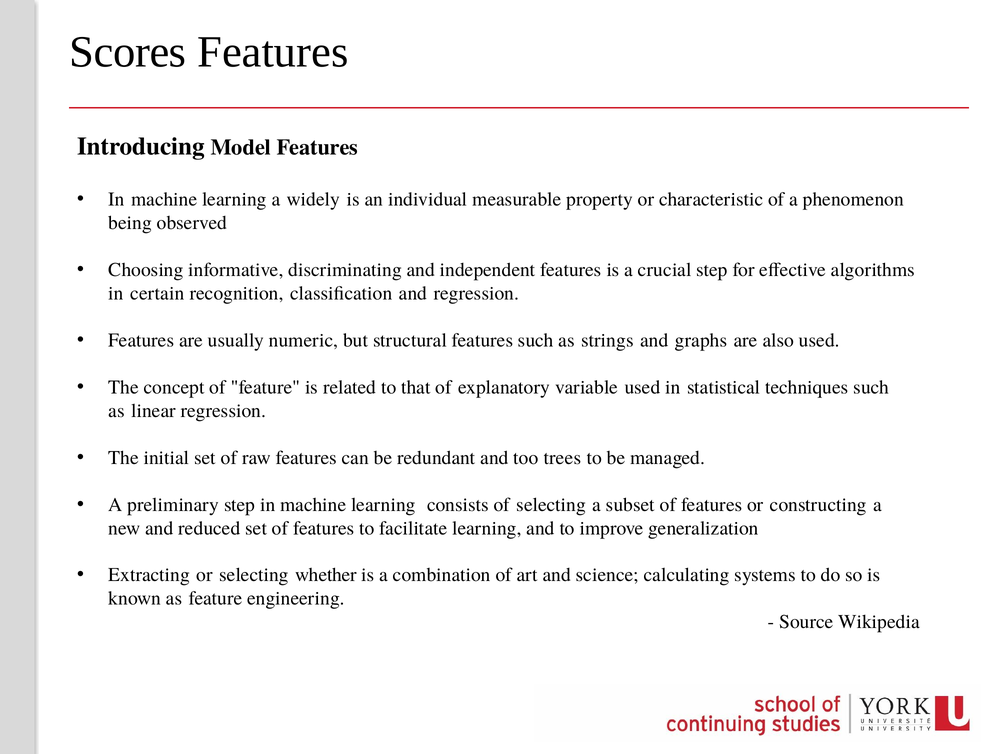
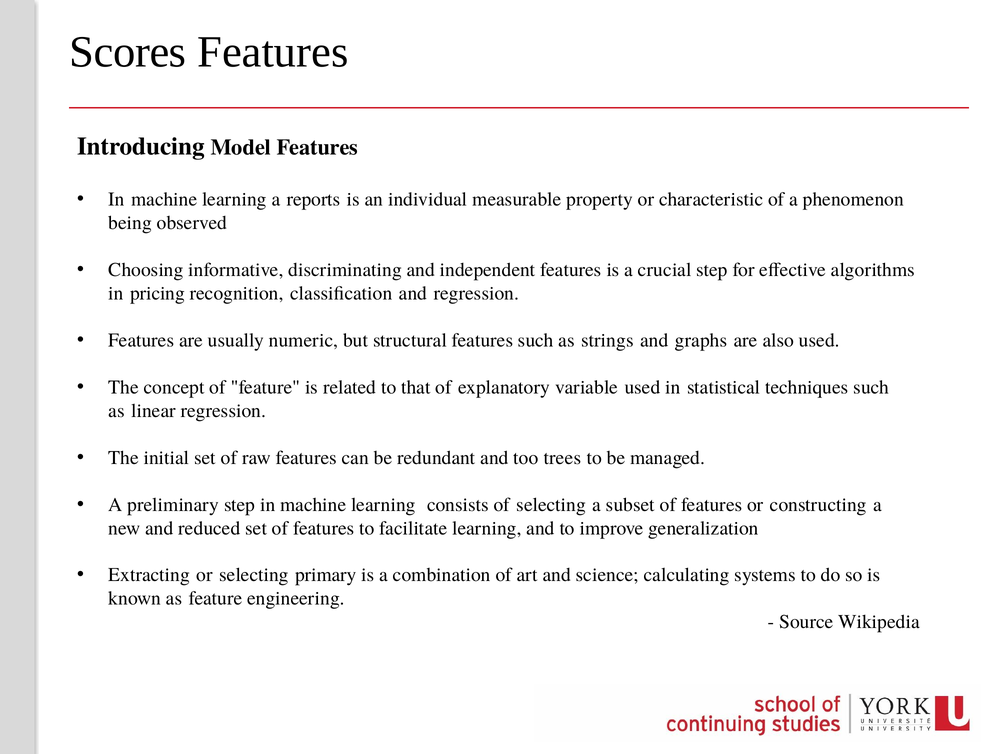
widely: widely -> reports (314, 199)
certain: certain -> pricing (157, 293)
whether: whether -> primary (326, 575)
